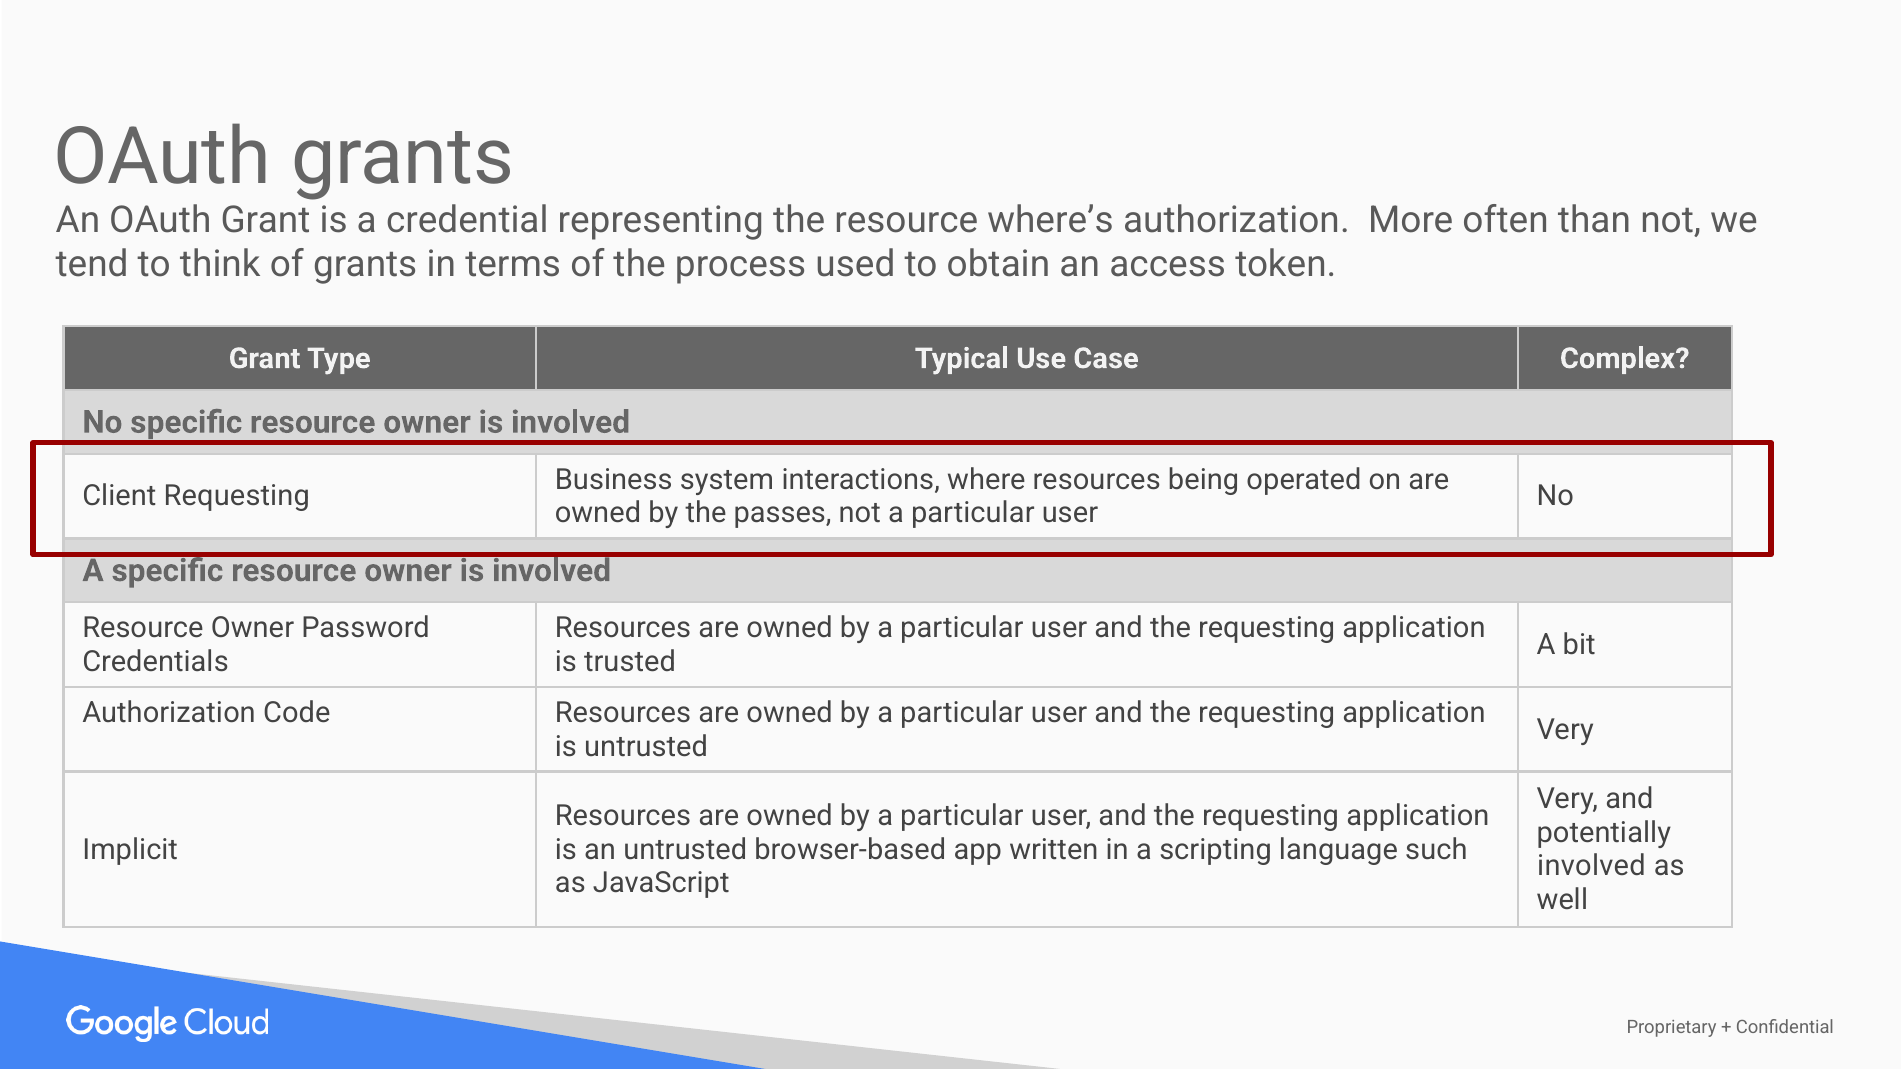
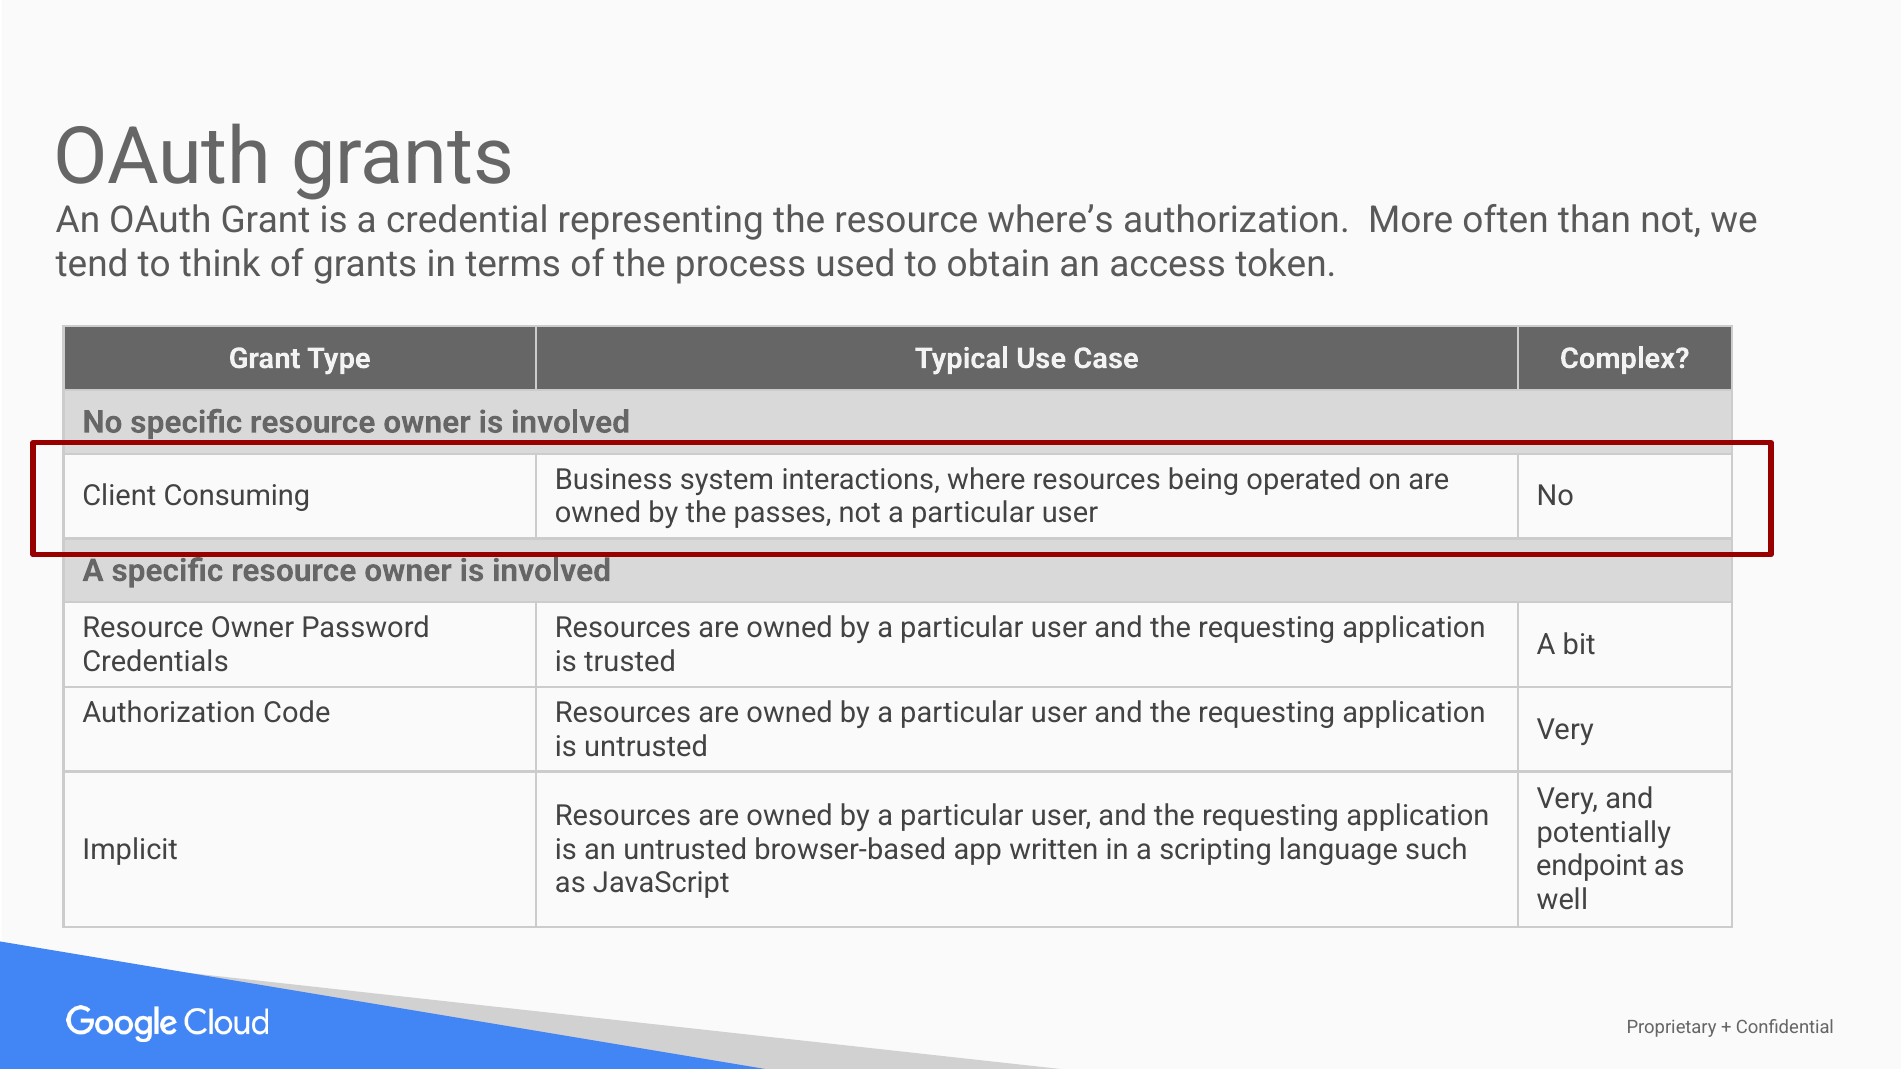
Client Requesting: Requesting -> Consuming (237, 497)
involved: involved -> endpoint (1592, 867)
